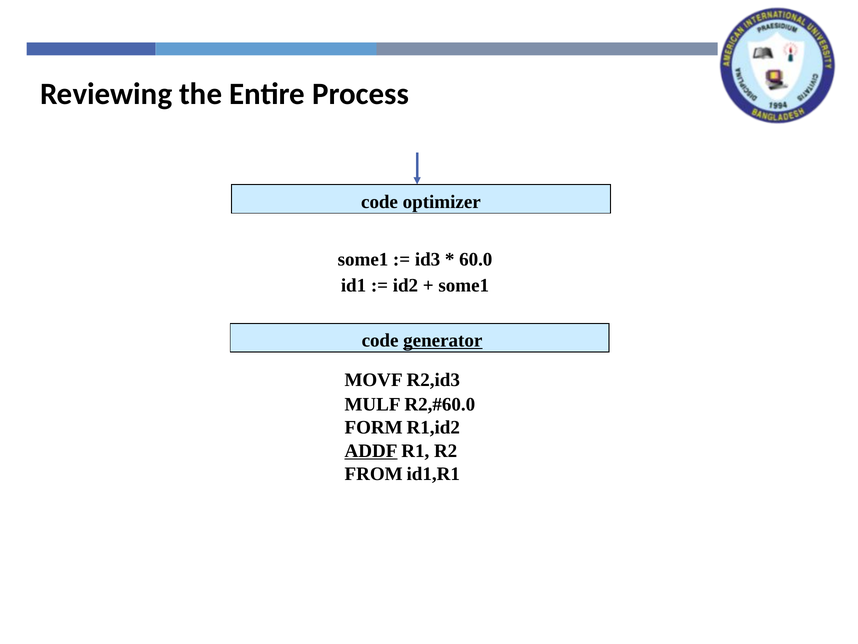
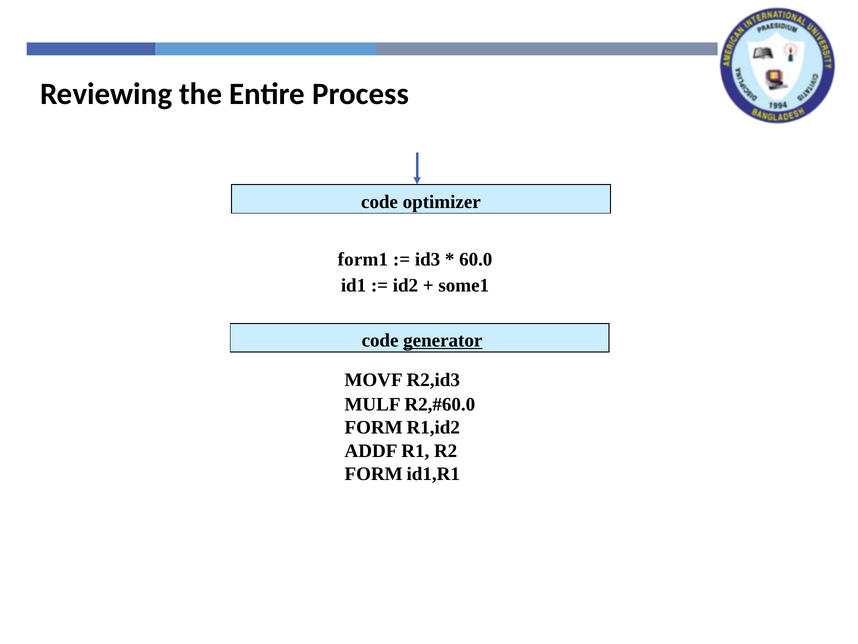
some1: some1 -> form1 (363, 259)
ADDF underline: present -> none (371, 451)
FROM: FROM -> FORM (374, 474)
